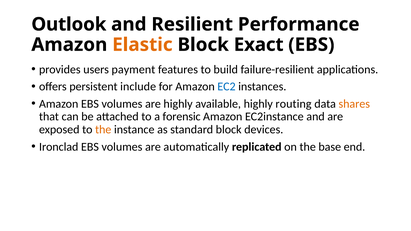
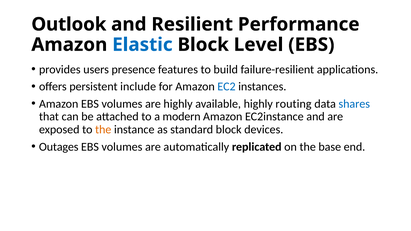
Elastic colour: orange -> blue (142, 45)
Exact: Exact -> Level (259, 45)
payment: payment -> presence (134, 69)
shares colour: orange -> blue (354, 104)
forensic: forensic -> modern (182, 117)
Ironclad: Ironclad -> Outages (59, 147)
